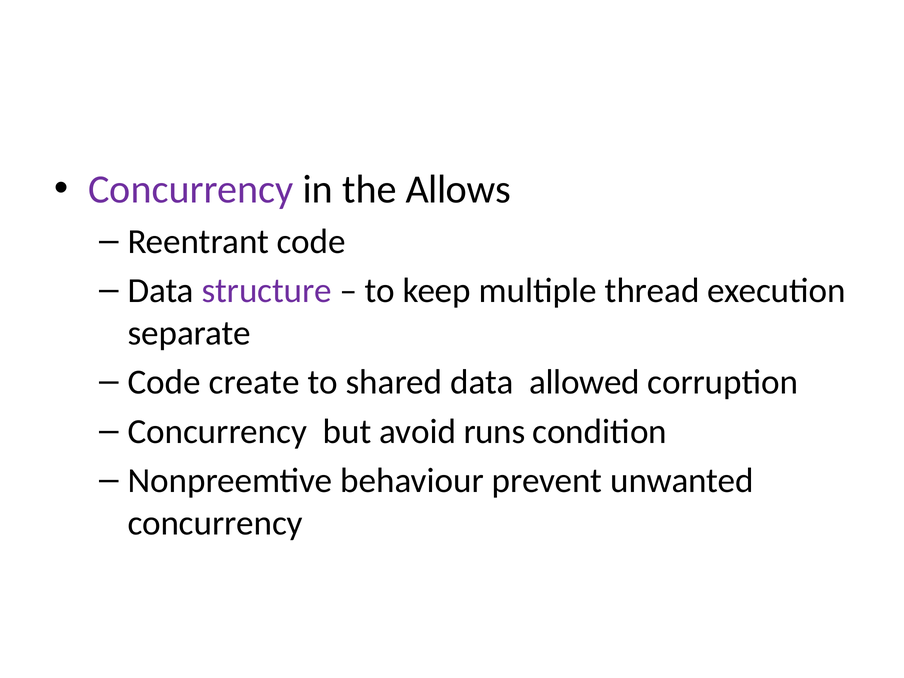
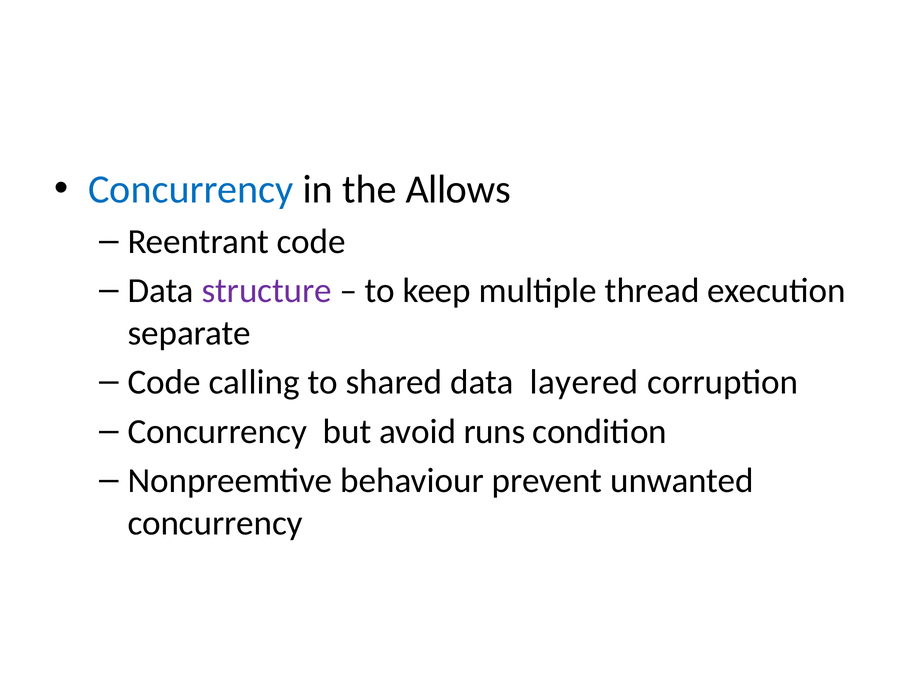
Concurrency colour: purple -> blue (191, 190)
create: create -> calling (254, 382)
allowed: allowed -> layered (584, 382)
